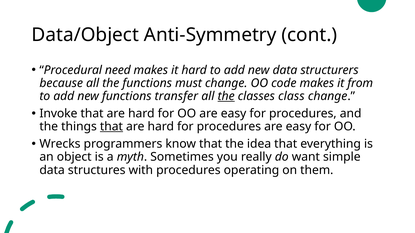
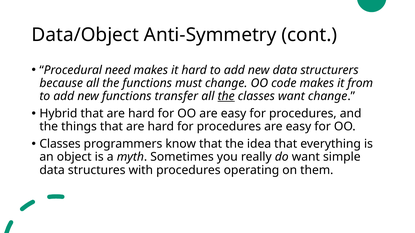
classes class: class -> want (291, 96)
Invoke: Invoke -> Hybrid (58, 114)
that underline: present -> none (111, 127)
Wrecks: Wrecks -> Classes (60, 144)
